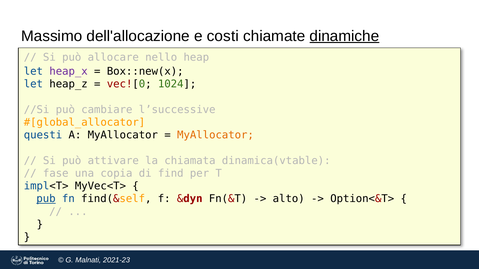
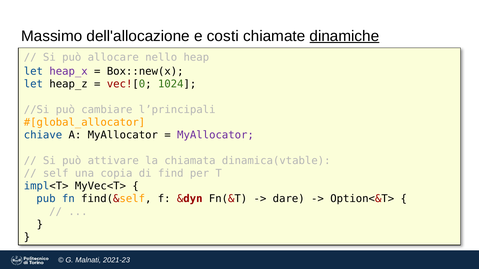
l’successive: l’successive -> l’principali (177, 110)
questi: questi -> chiave (43, 135)
MyAllocator colour: orange -> purple (216, 135)
fase: fase -> self (56, 174)
pub underline: present -> none (46, 199)
alto: alto -> dare (289, 199)
